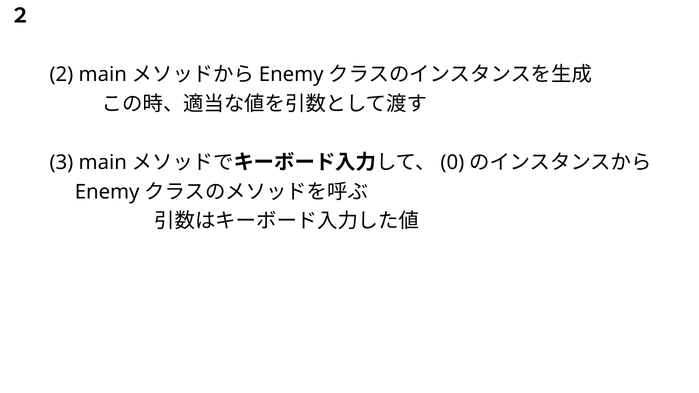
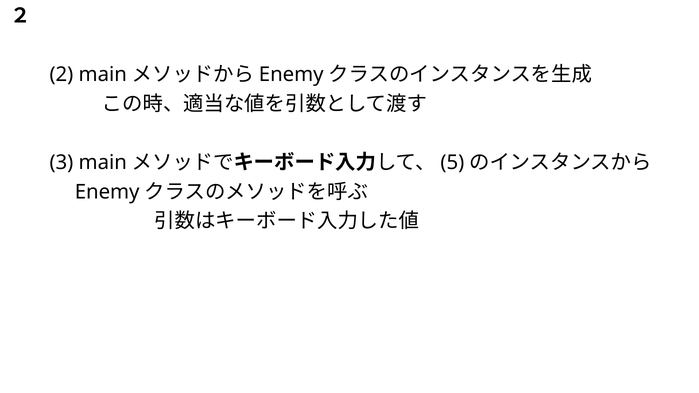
0: 0 -> 5 (452, 163)
